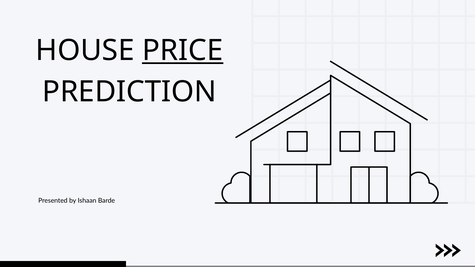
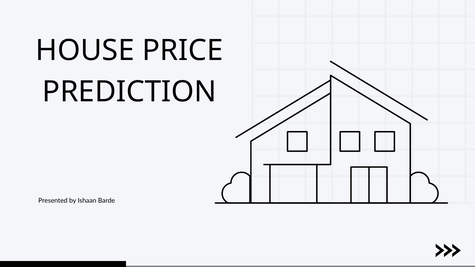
PRICE underline: present -> none (183, 51)
